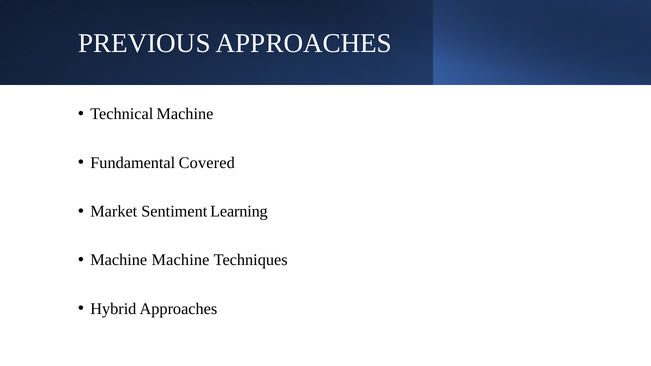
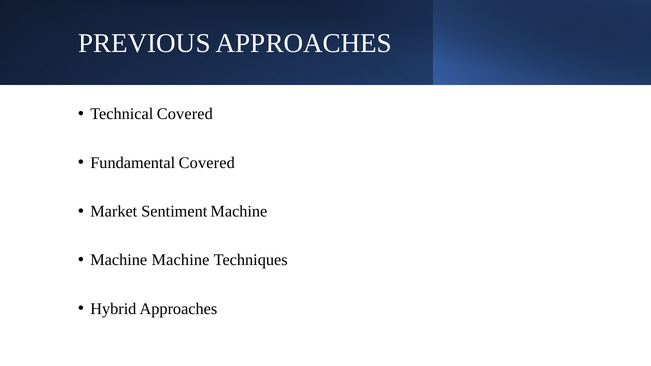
Technical Machine: Machine -> Covered (185, 114)
Sentiment Learning: Learning -> Machine (239, 211)
